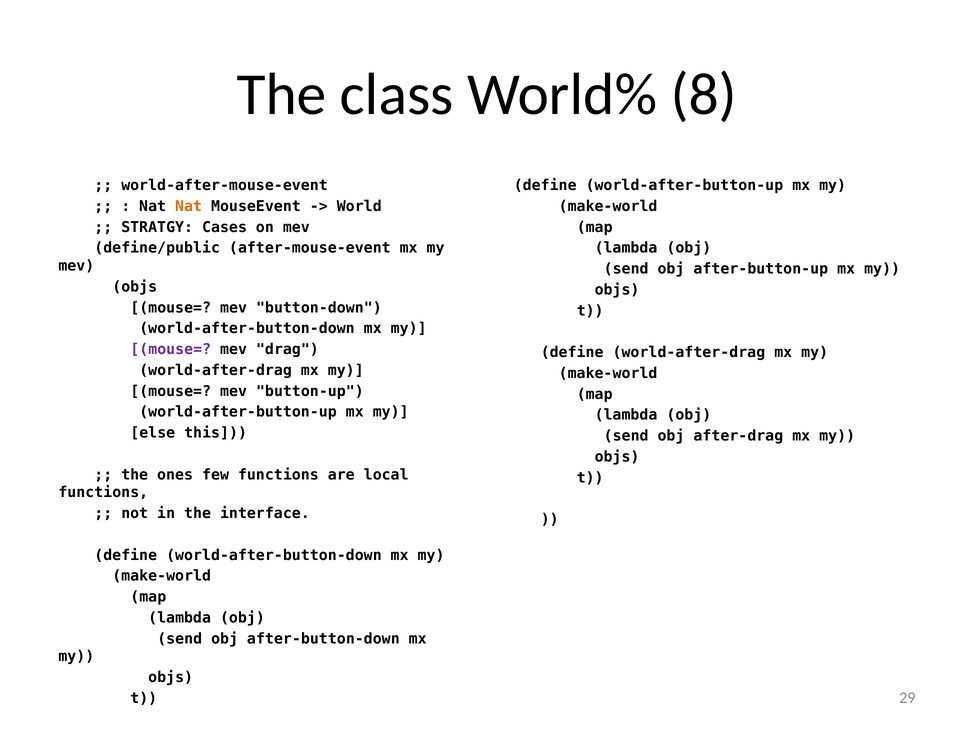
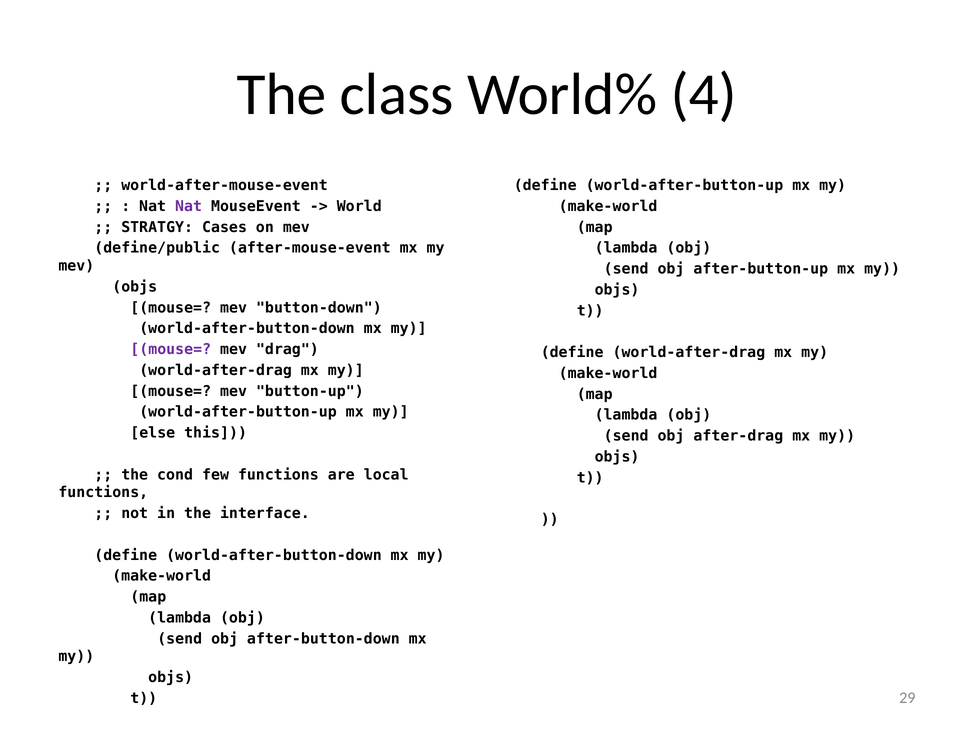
8: 8 -> 4 (704, 94)
Nat colour: orange -> purple (189, 206)
ones: ones -> cond (175, 474)
